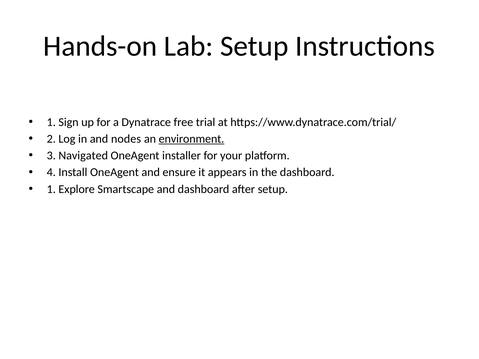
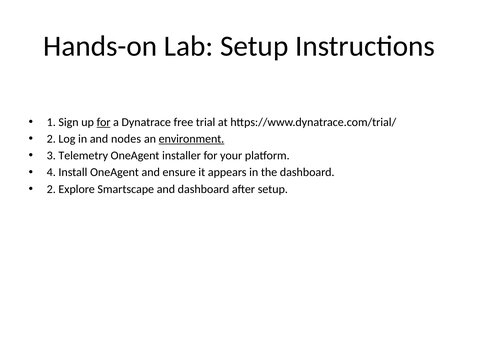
for underline: none -> present (104, 122)
Navigated: Navigated -> Telemetry (83, 156)
1: 1 -> 2 (51, 189)
